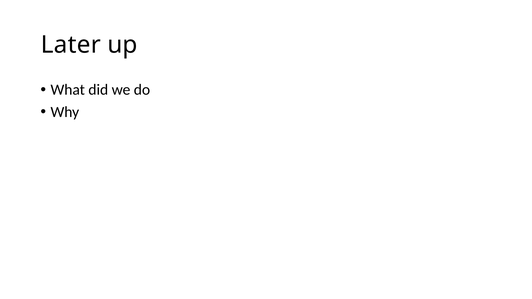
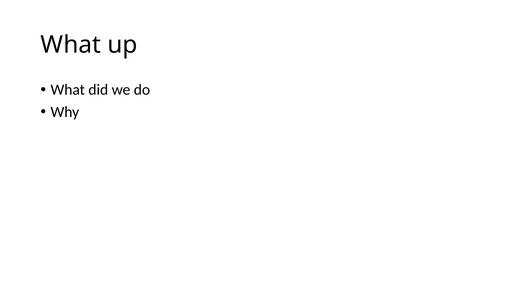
Later: Later -> What (71, 45)
